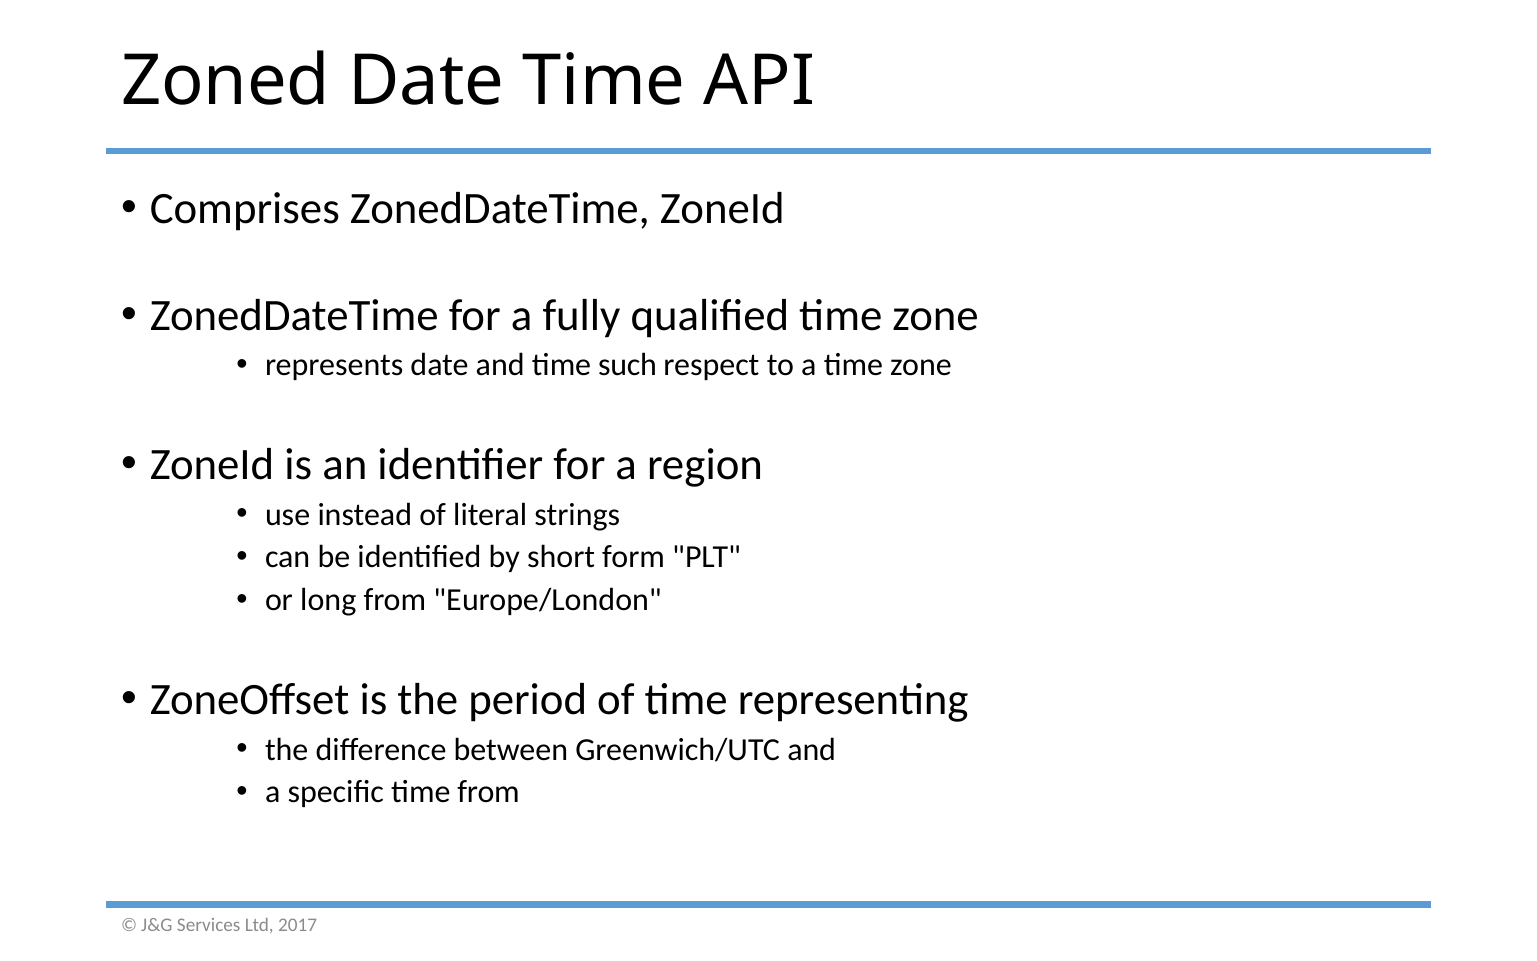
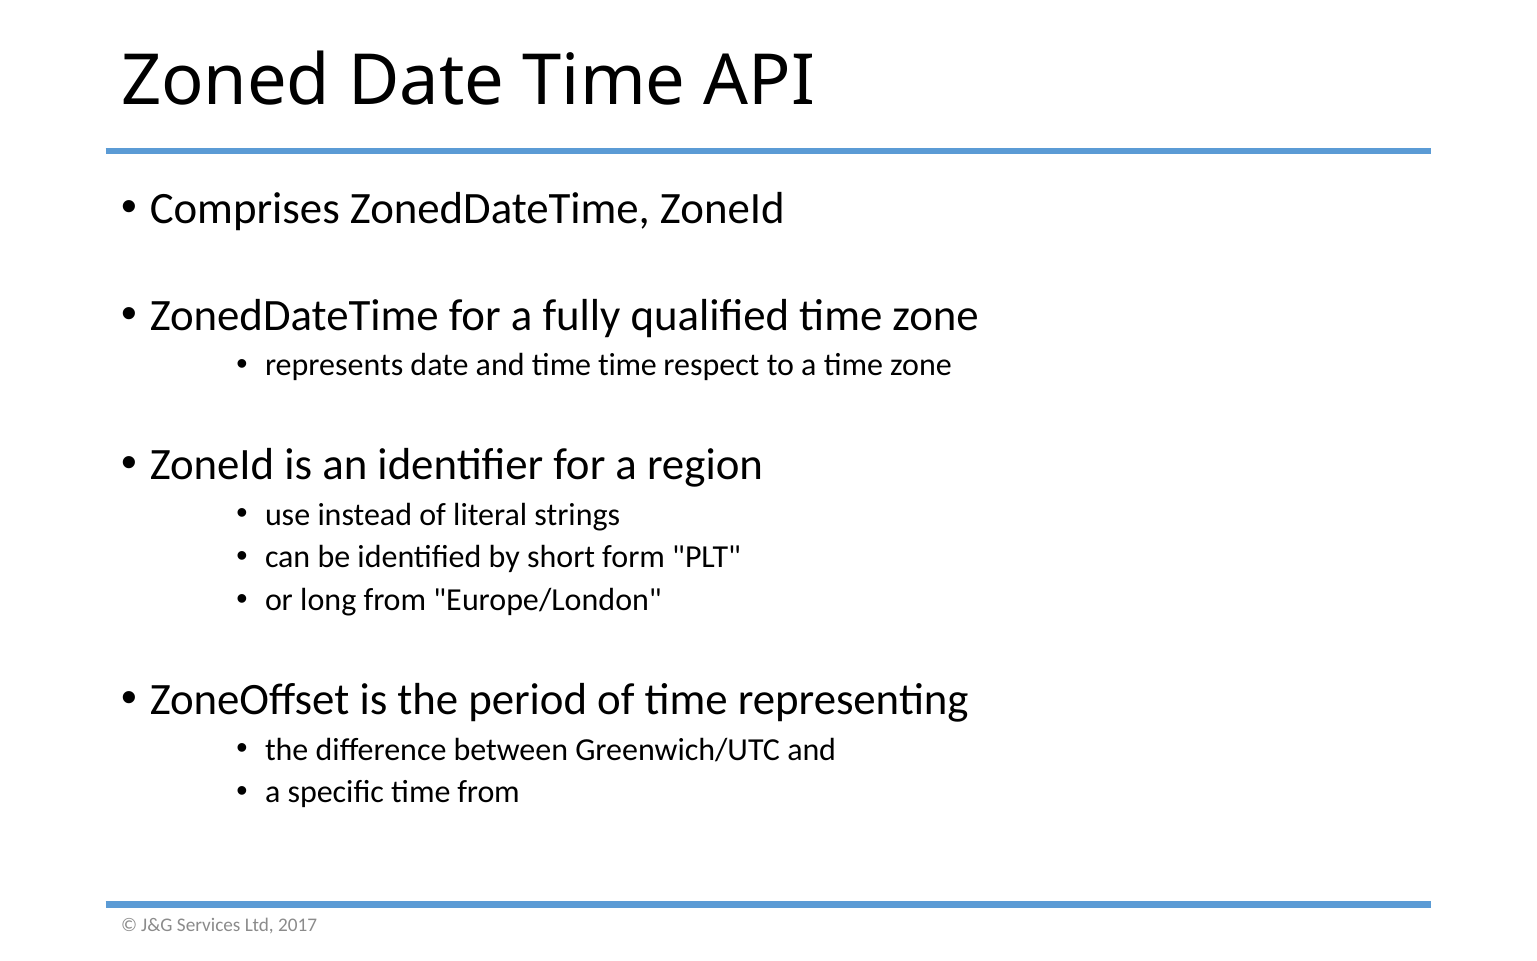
time such: such -> time (627, 365)
